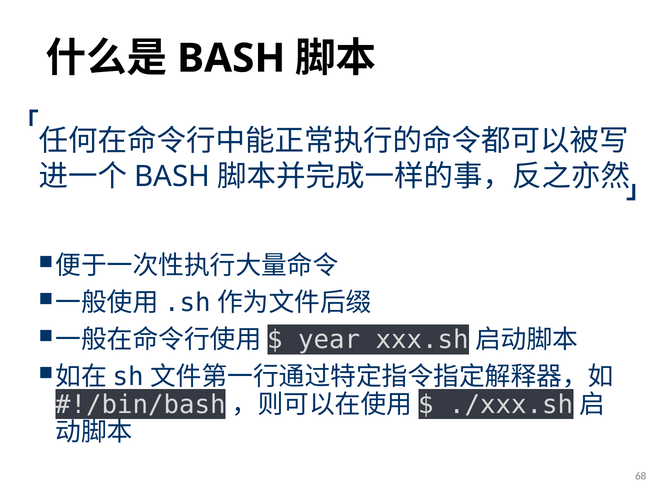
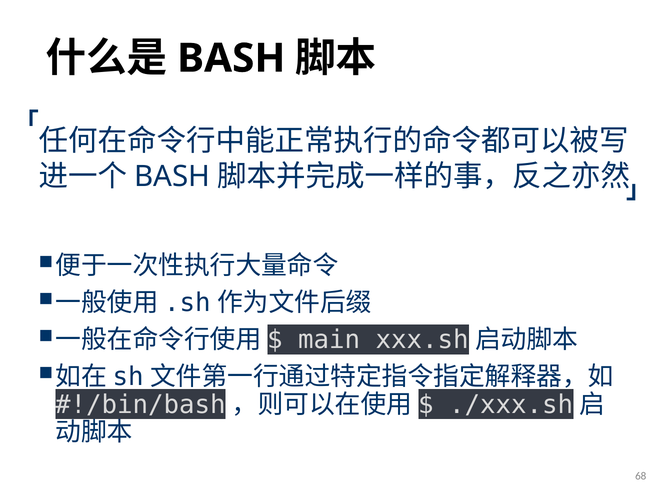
year: year -> main (329, 340)
